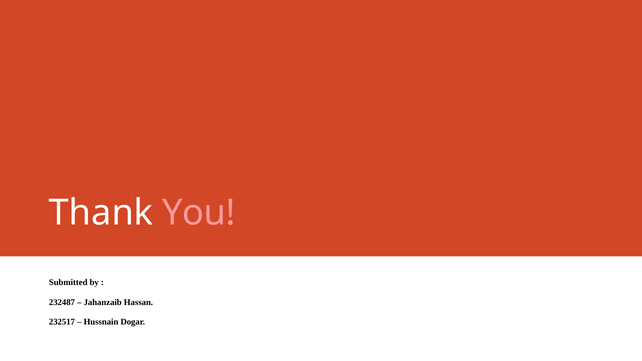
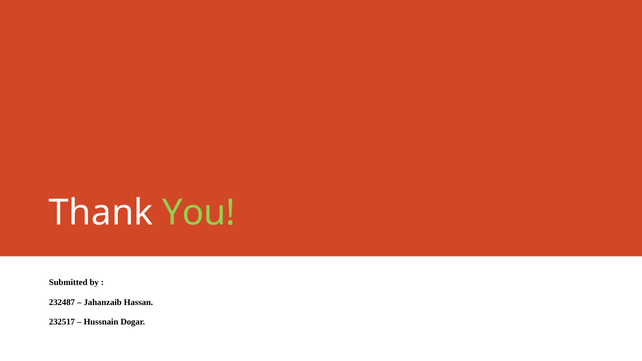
You colour: pink -> light green (199, 213)
